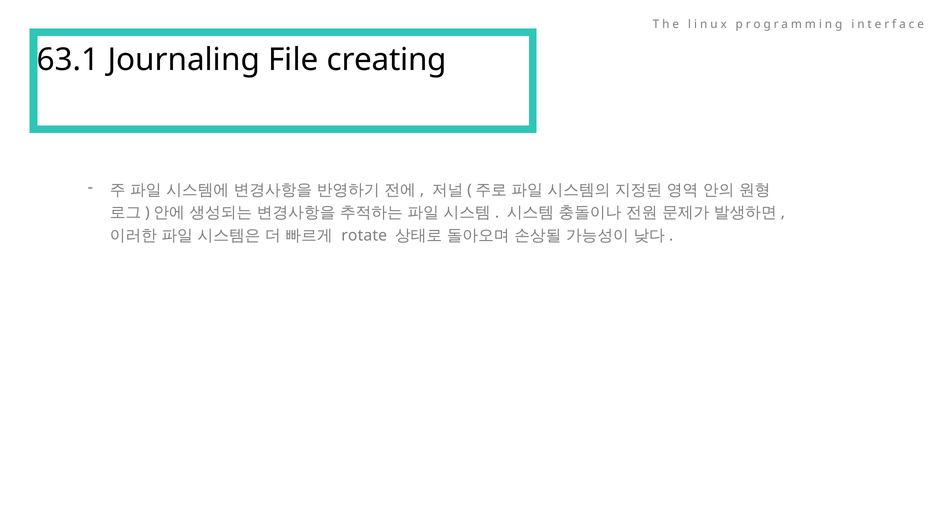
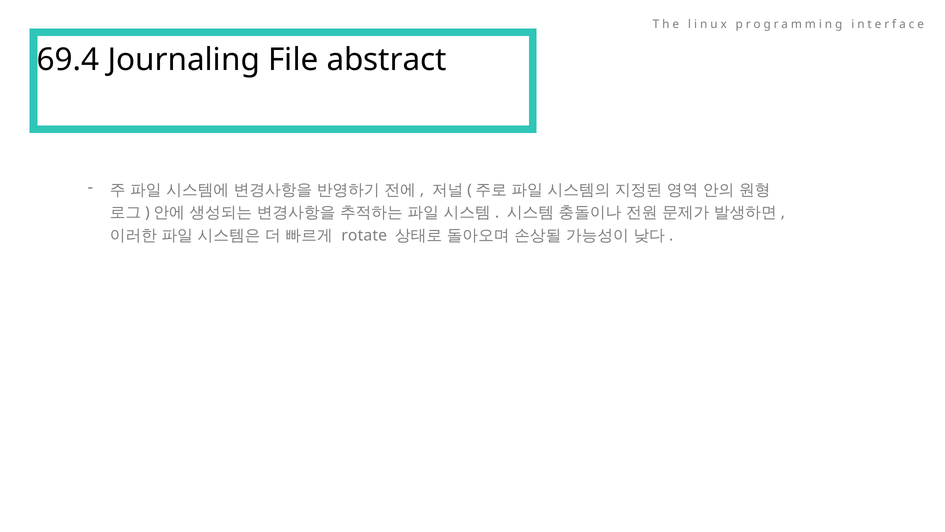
63.1: 63.1 -> 69.4 (68, 60)
creating: creating -> abstract (387, 60)
